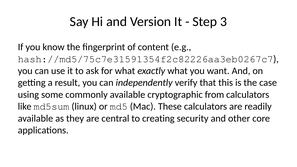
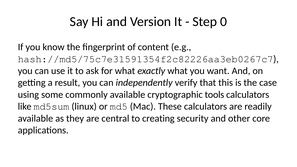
3: 3 -> 0 (224, 22)
from: from -> tools (214, 95)
